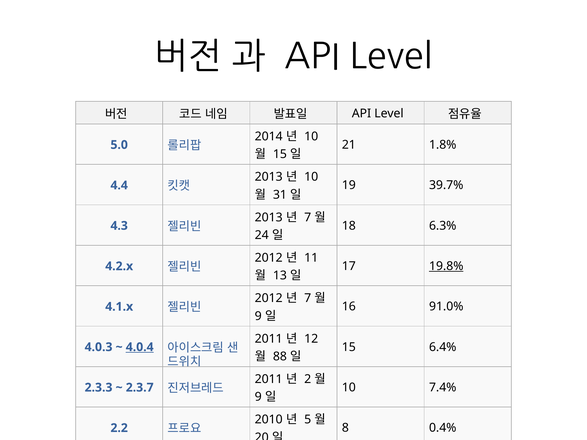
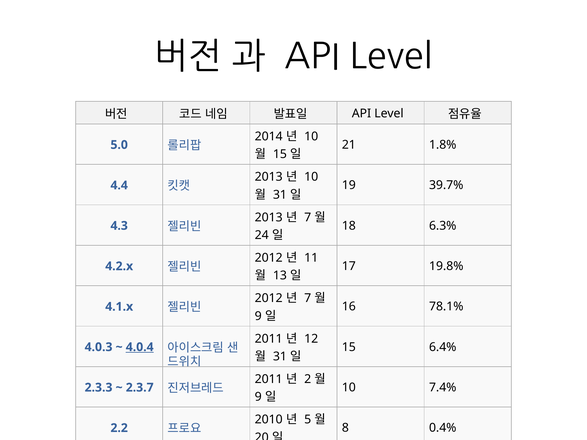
19.8% underline: present -> none (446, 266)
91.0%: 91.0% -> 78.1% (446, 307)
88: 88 -> 31 (280, 357)
